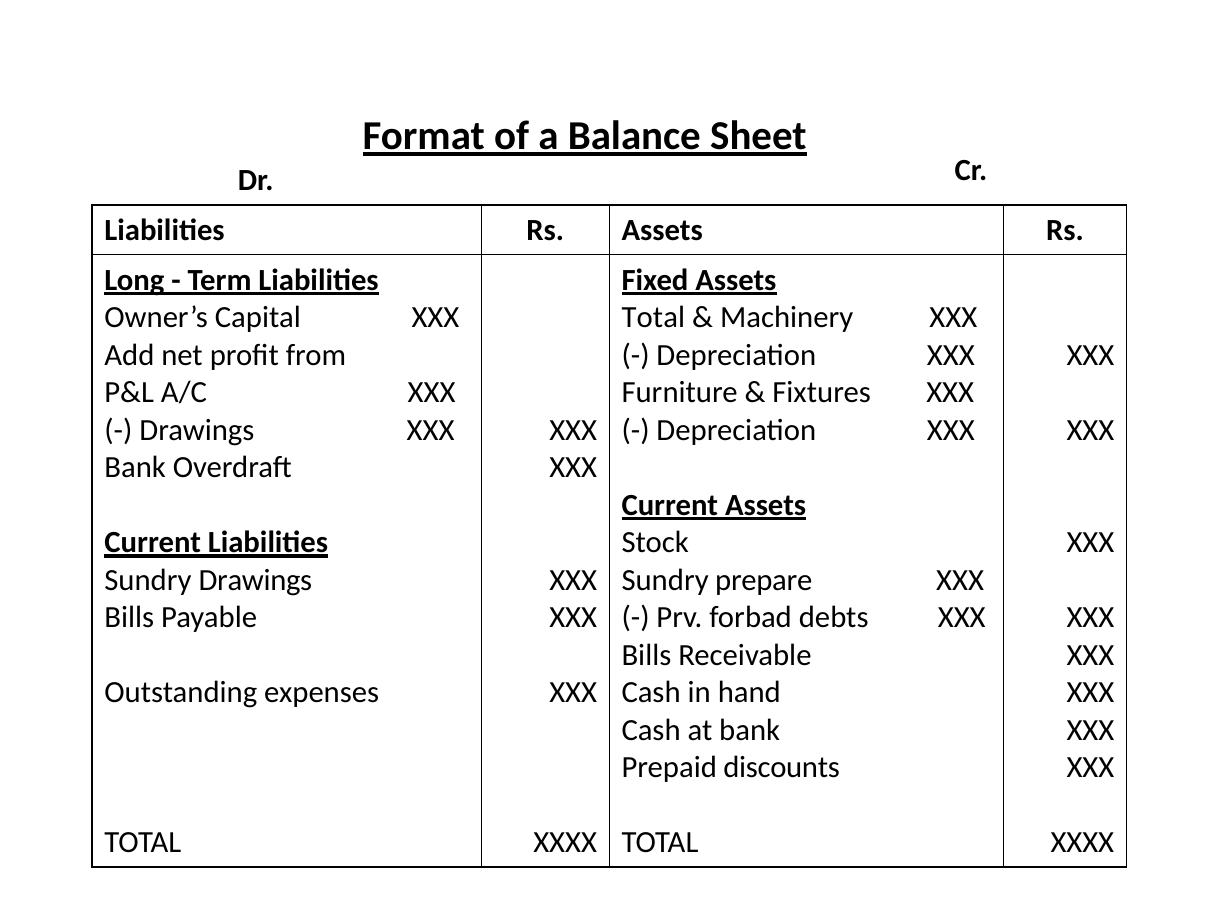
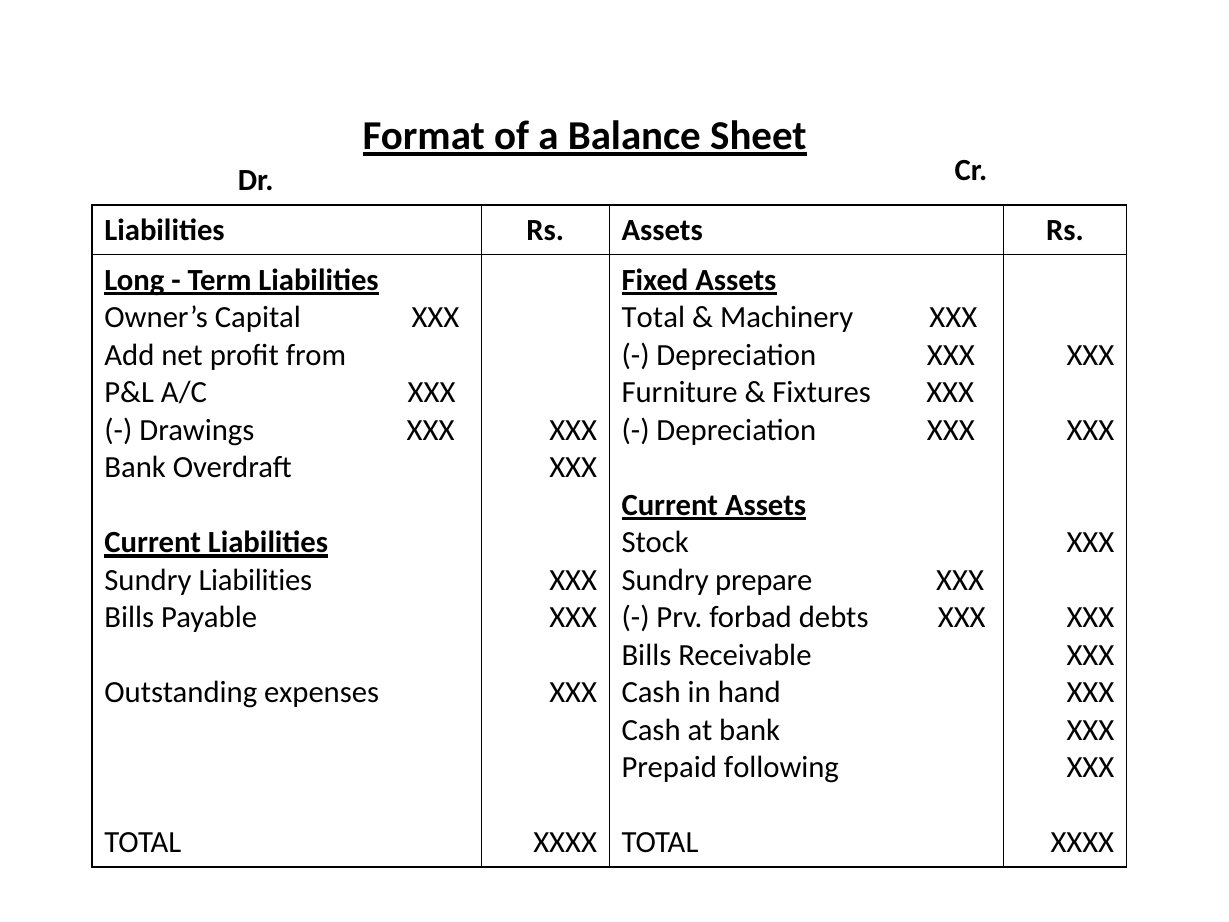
Sundry Drawings: Drawings -> Liabilities (255, 580)
discounts: discounts -> following (781, 767)
